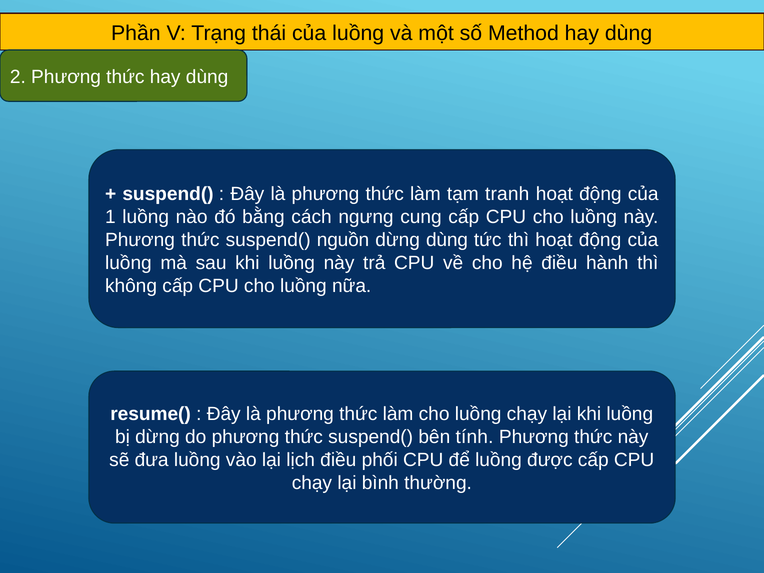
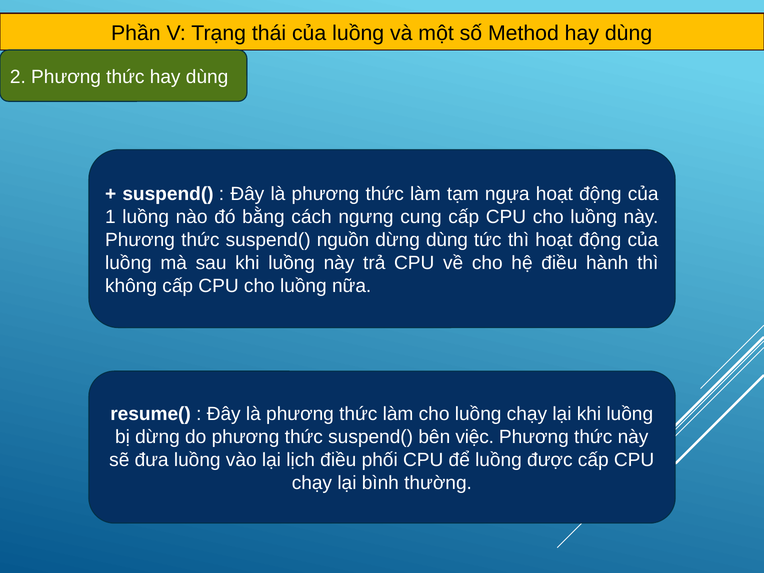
tranh: tranh -> ngựa (507, 194)
tính: tính -> việc (475, 437)
